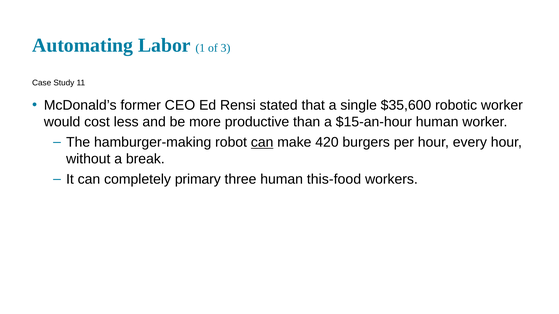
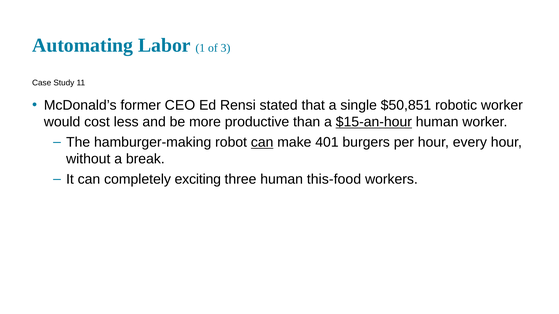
$35,600: $35,600 -> $50,851 (406, 105)
$15-an-hour underline: none -> present (374, 122)
420: 420 -> 401 (327, 142)
primary: primary -> exciting (198, 180)
